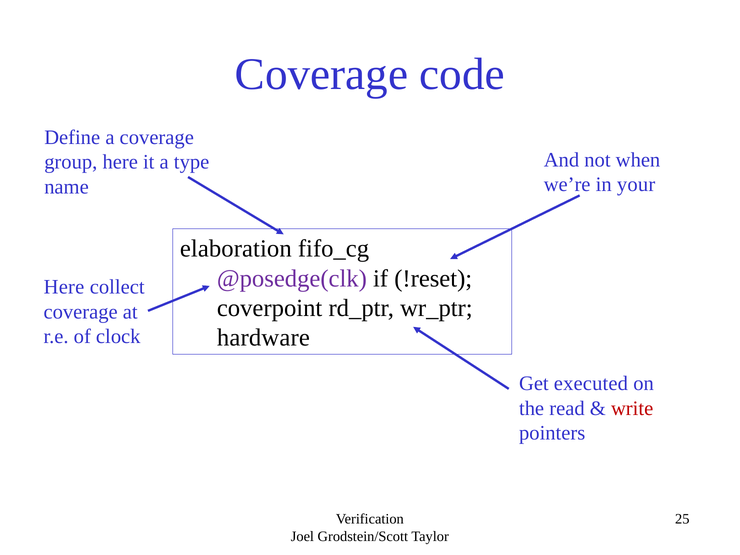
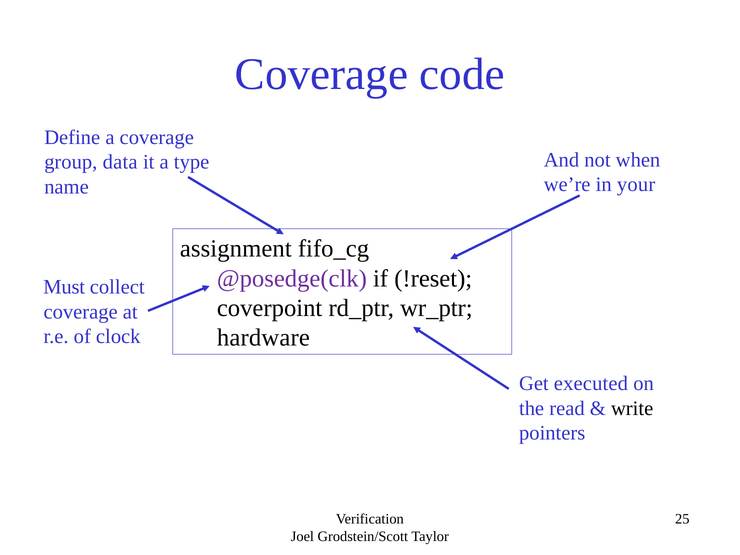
group here: here -> data (120, 162)
elaboration: elaboration -> assignment (236, 249)
Here: Here -> Must (64, 287)
write colour: red -> black (632, 408)
